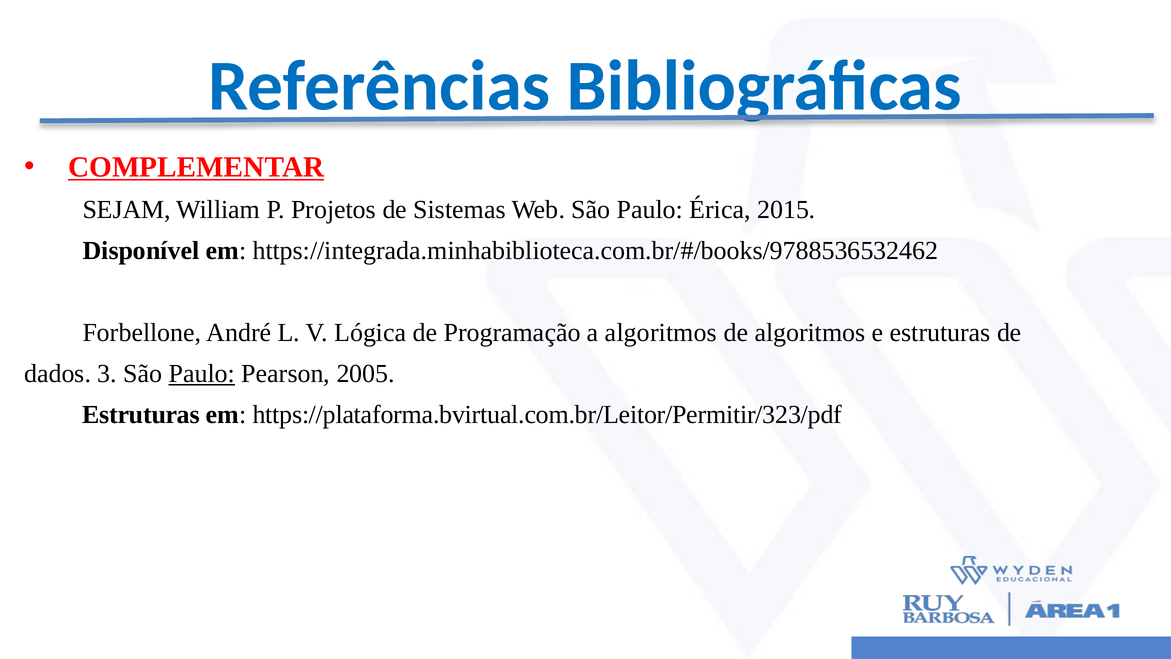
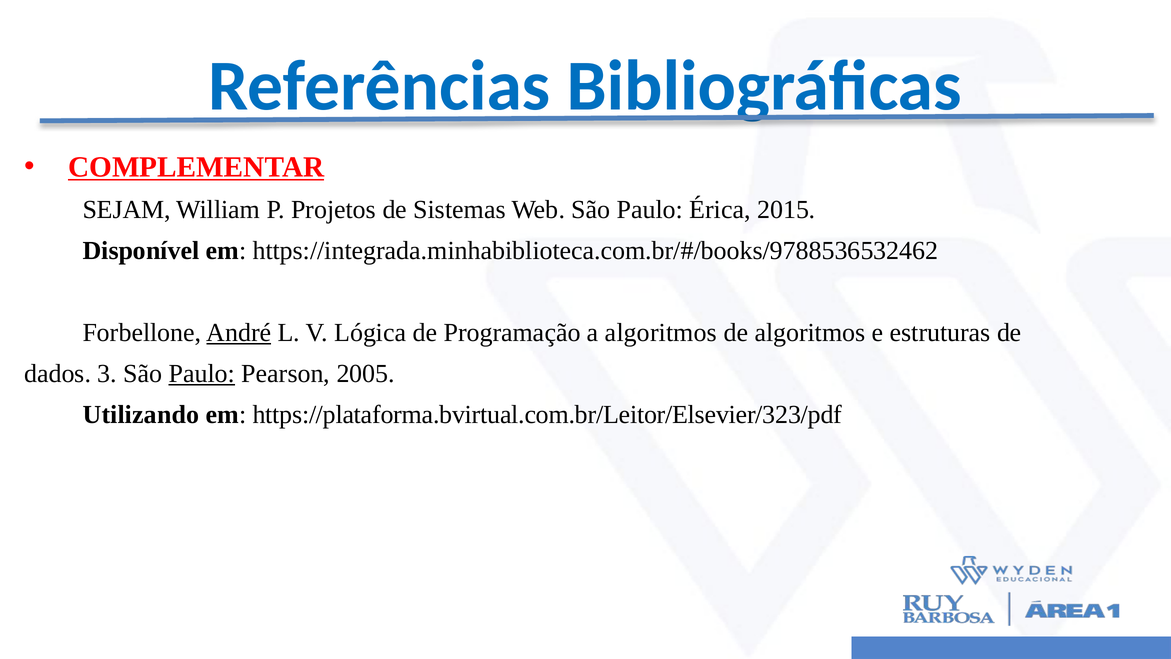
André underline: none -> present (239, 333)
Estruturas: Estruturas -> Utilizando (141, 415)
https://plataforma.bvirtual.com.br/Leitor/Permitir/323/pdf: https://plataforma.bvirtual.com.br/Leitor/Permitir/323/pdf -> https://plataforma.bvirtual.com.br/Leitor/Elsevier/323/pdf (547, 415)
